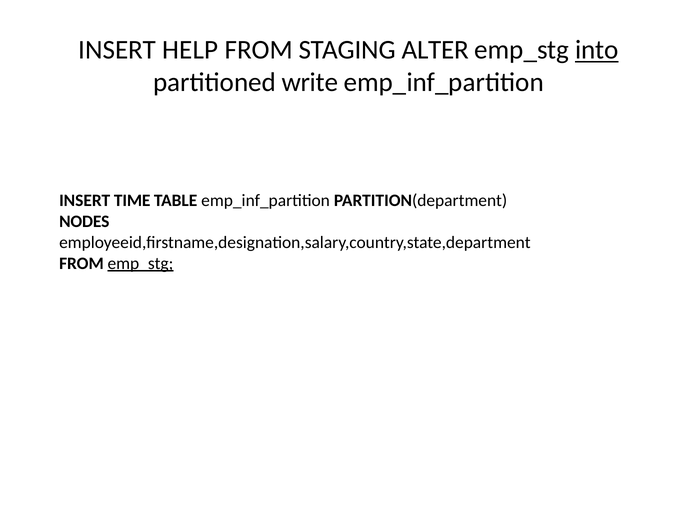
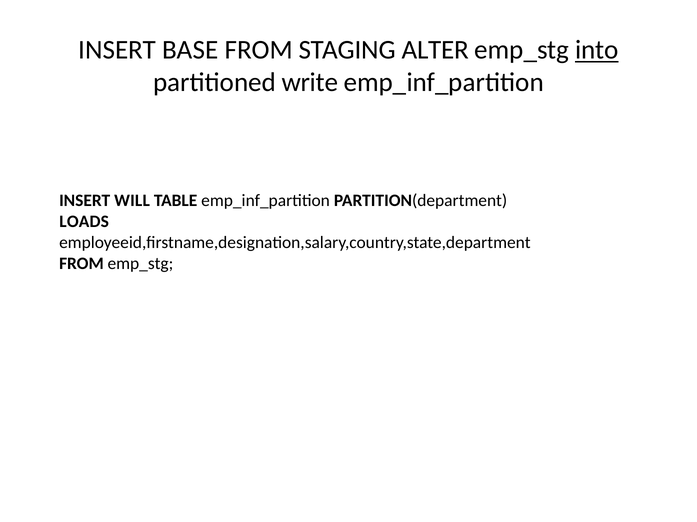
HELP: HELP -> BASE (190, 50)
TIME: TIME -> WILL (132, 201)
NODES: NODES -> LOADS (84, 222)
emp_stg underline: present -> none (140, 264)
